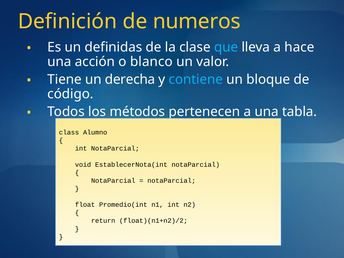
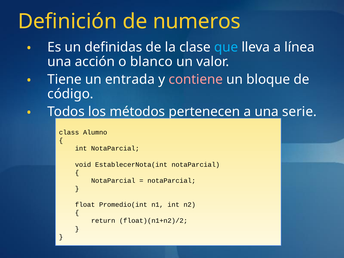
hace: hace -> línea (299, 47)
derecha: derecha -> entrada (130, 79)
contiene colour: light blue -> pink (196, 79)
tabla: tabla -> serie (299, 112)
